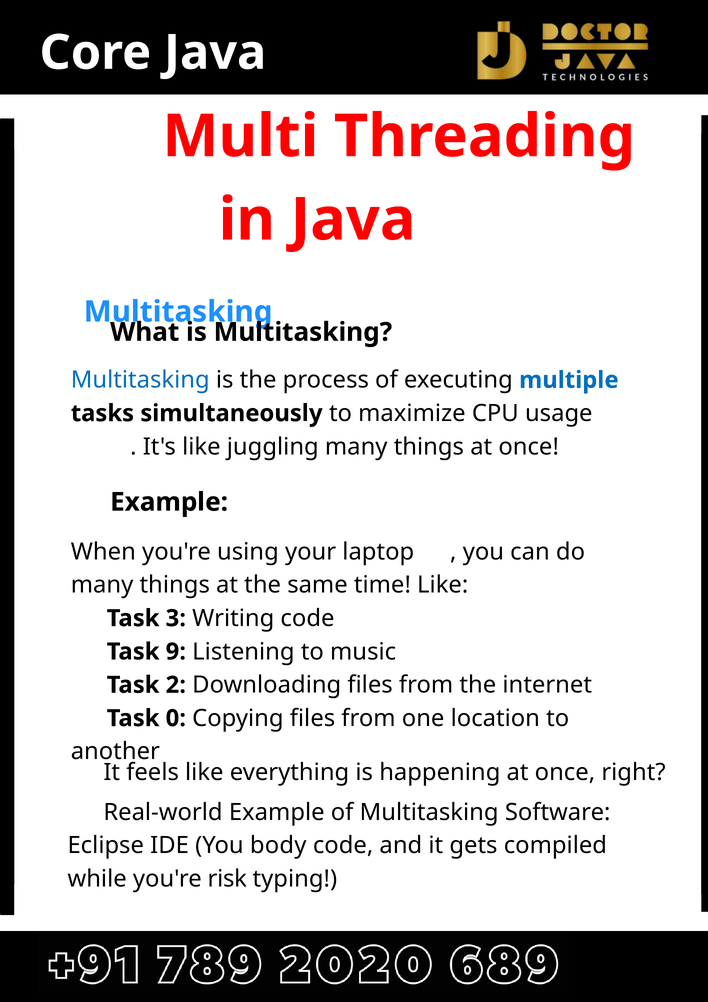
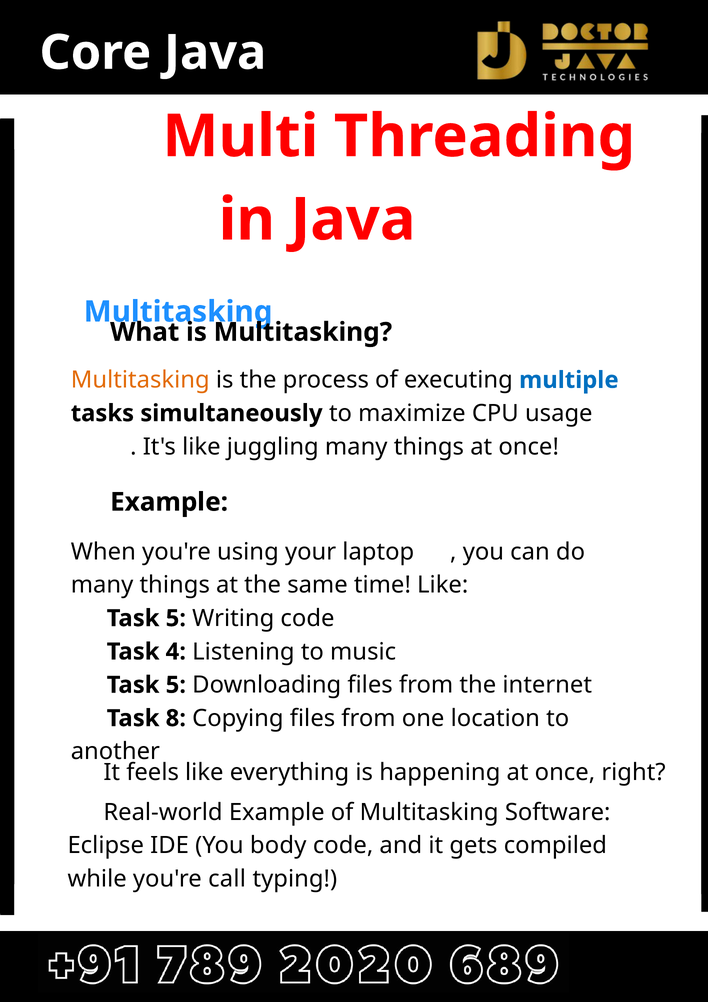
Multitasking colour: blue -> orange (140, 380)
3: 3 -> 5 (176, 618)
9: 9 -> 4 (176, 652)
2: 2 -> 5 (176, 685)
0: 0 -> 8 (176, 718)
risk: risk -> call (227, 879)
